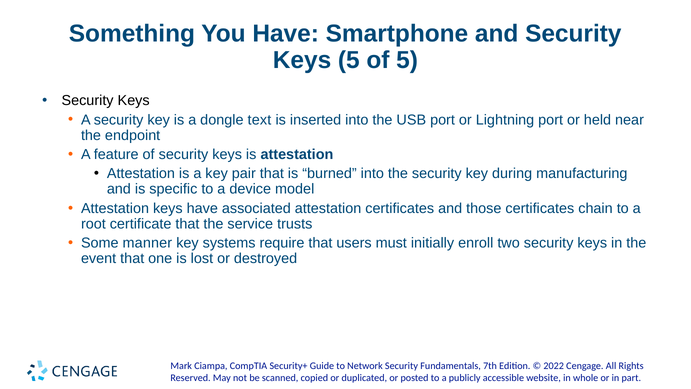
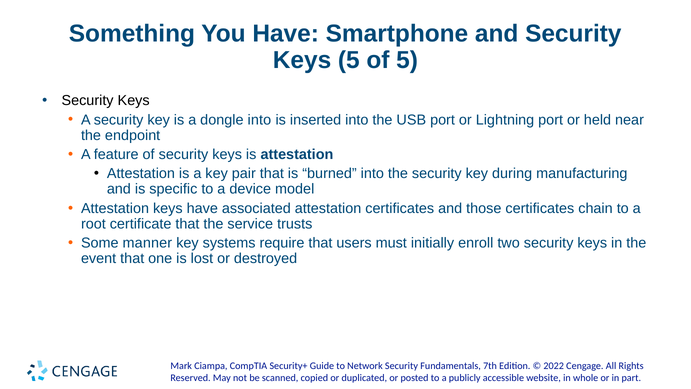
dongle text: text -> into (259, 120)
